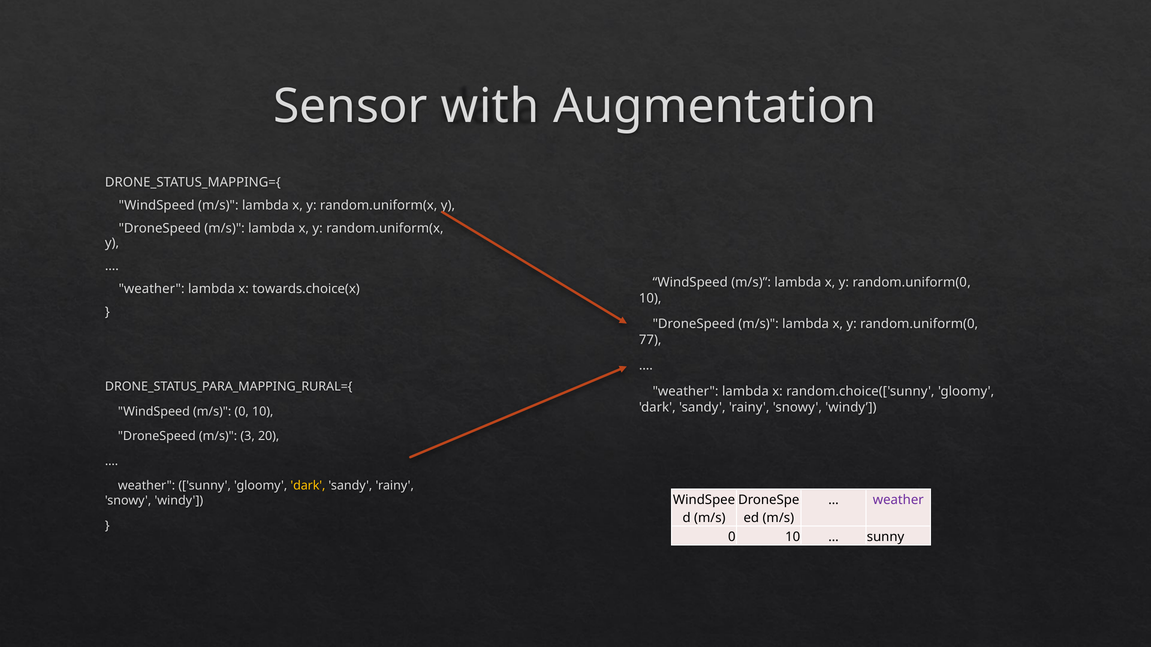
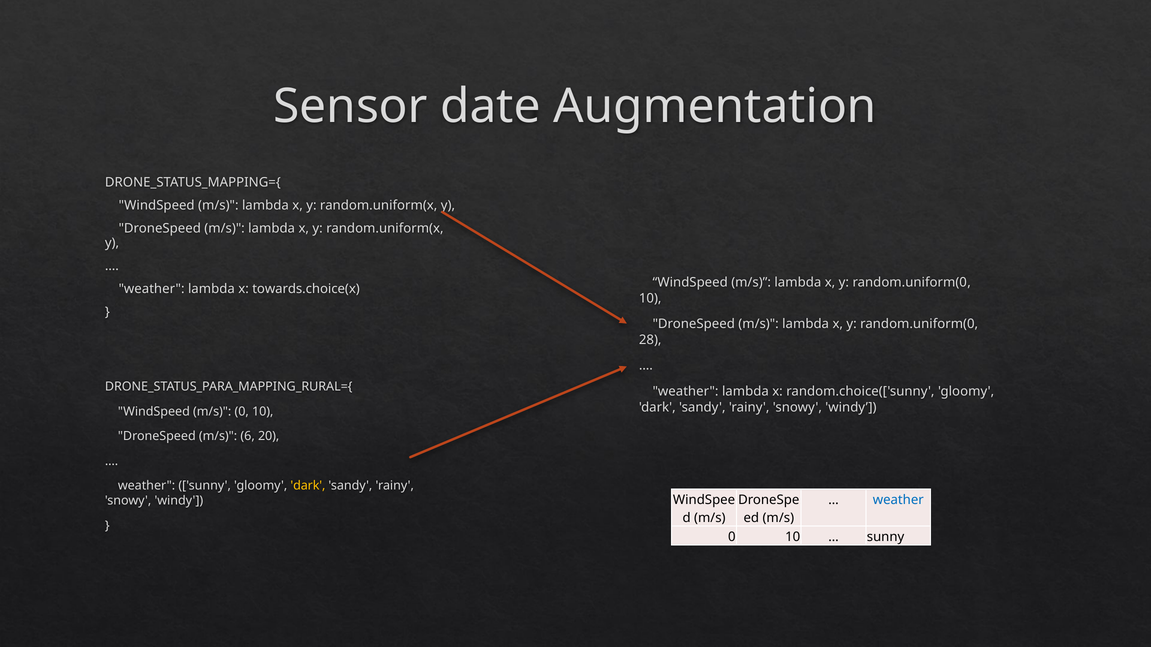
with: with -> date (490, 107)
77: 77 -> 28 (650, 340)
3: 3 -> 6 (248, 437)
weather colour: purple -> blue (898, 500)
